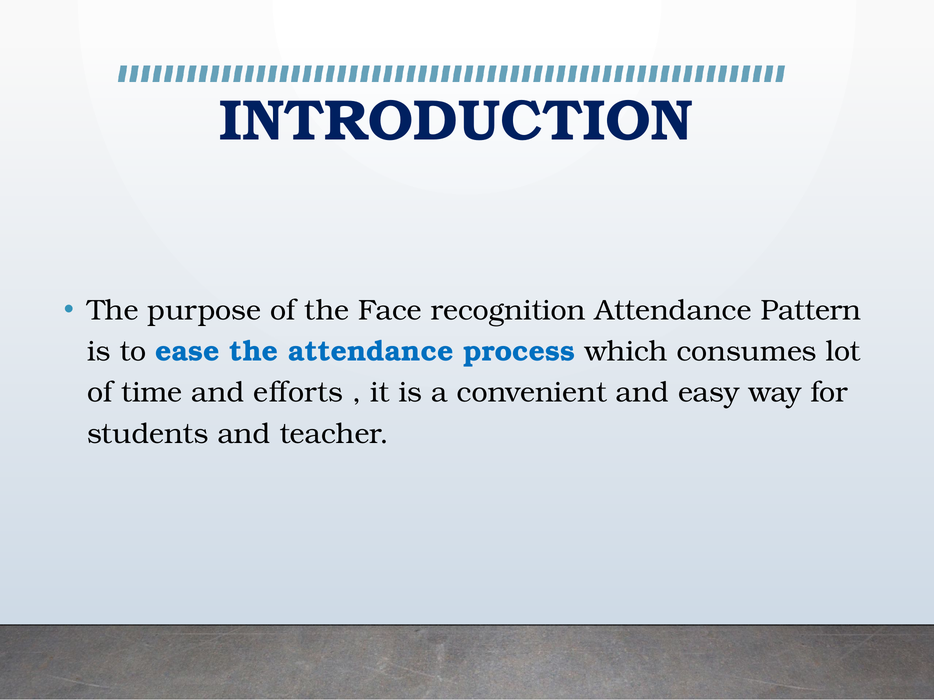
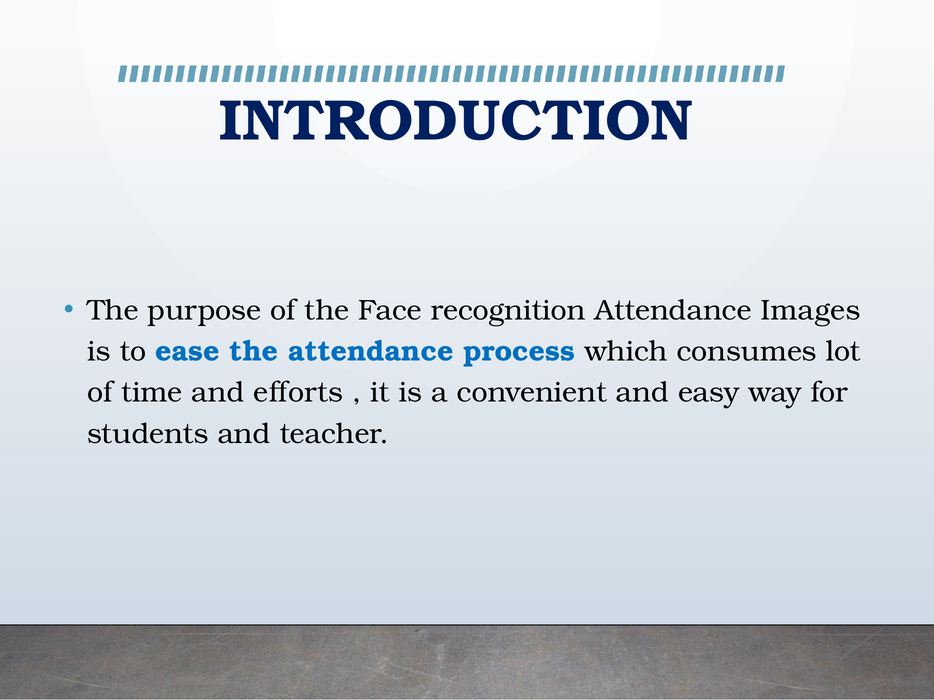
Pattern: Pattern -> Images (811, 311)
